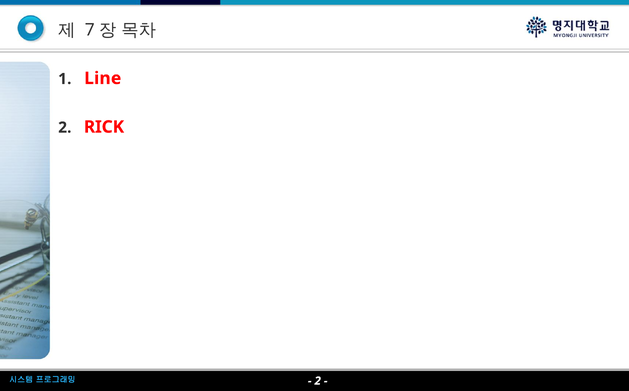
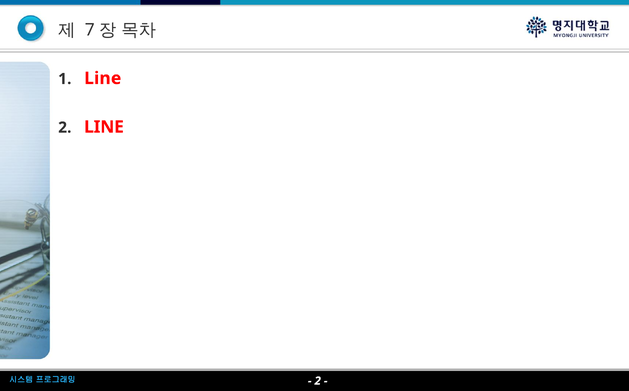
2 RICK: RICK -> LINE (104, 127)
